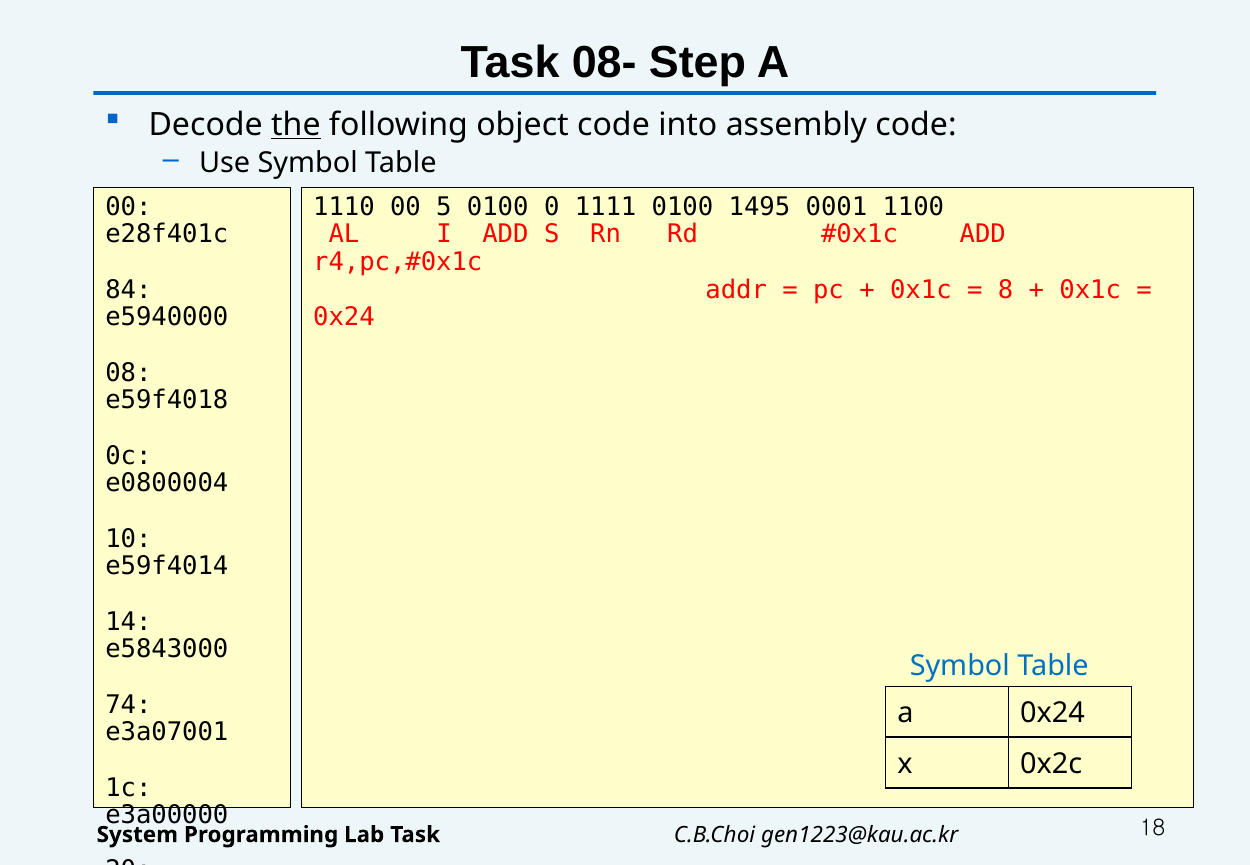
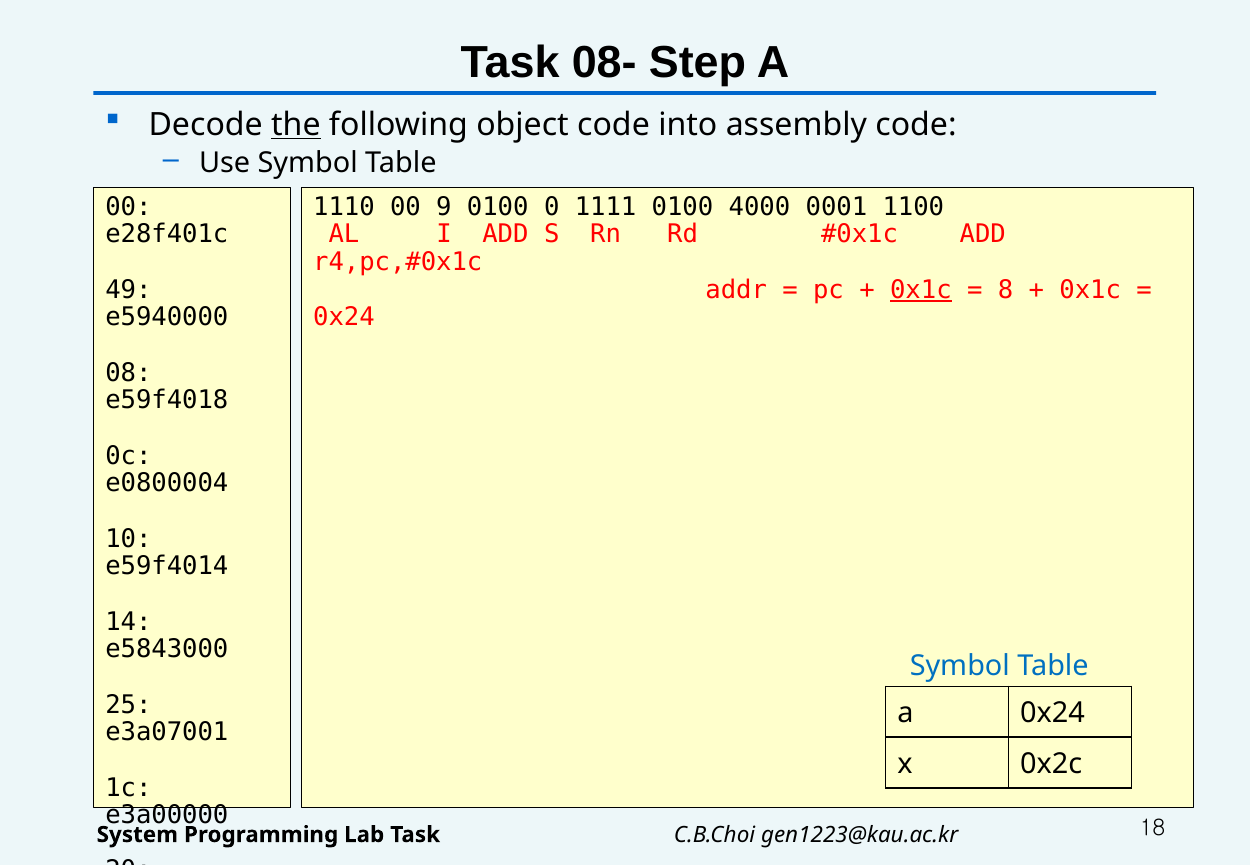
5: 5 -> 9 (444, 207)
1495: 1495 -> 4000 (759, 207)
84: 84 -> 49 (128, 290)
0x1c underline: none -> present (921, 290)
74: 74 -> 25 (128, 705)
